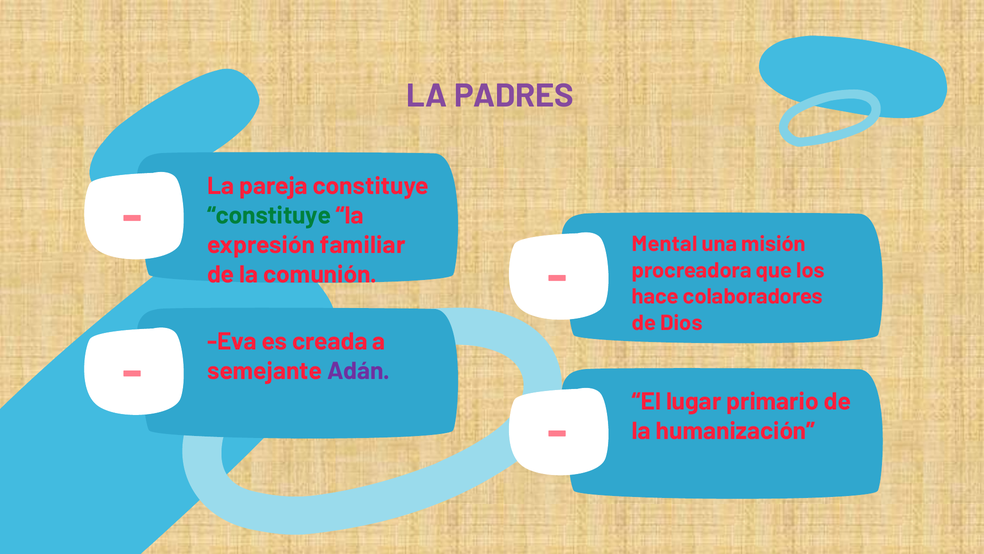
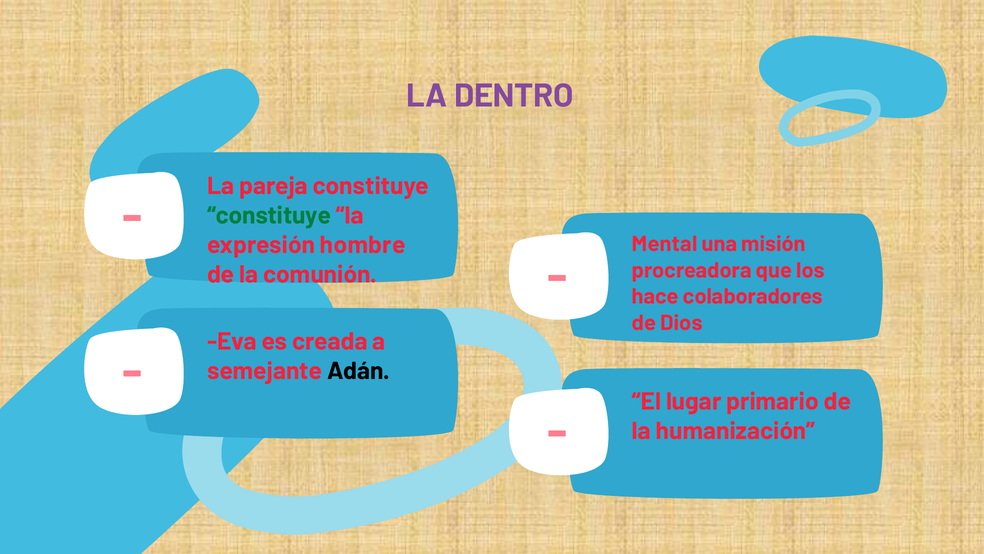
PADRES: PADRES -> DENTRO (514, 96)
familiar: familiar -> hombre (363, 245)
Adán colour: purple -> black (359, 371)
